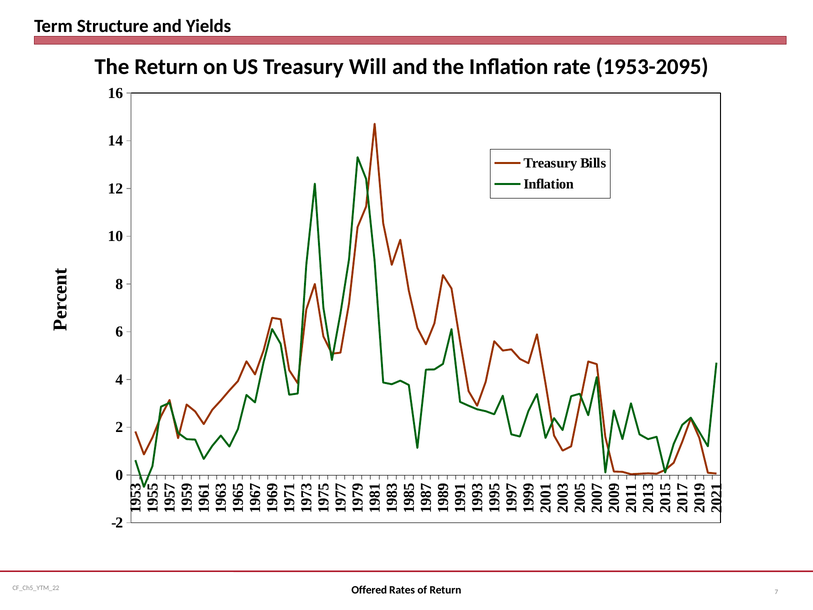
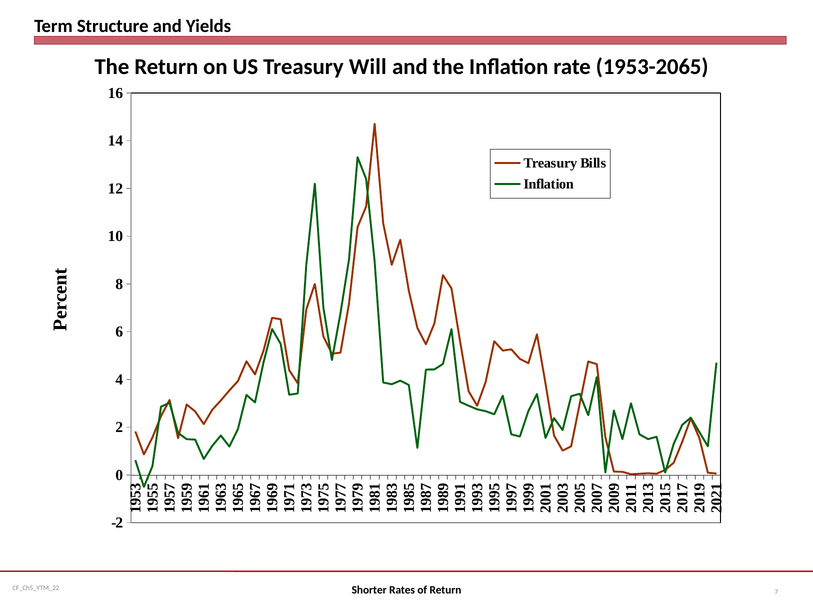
1953-2095: 1953-2095 -> 1953-2065 (652, 67)
Offered: Offered -> Shorter (369, 590)
